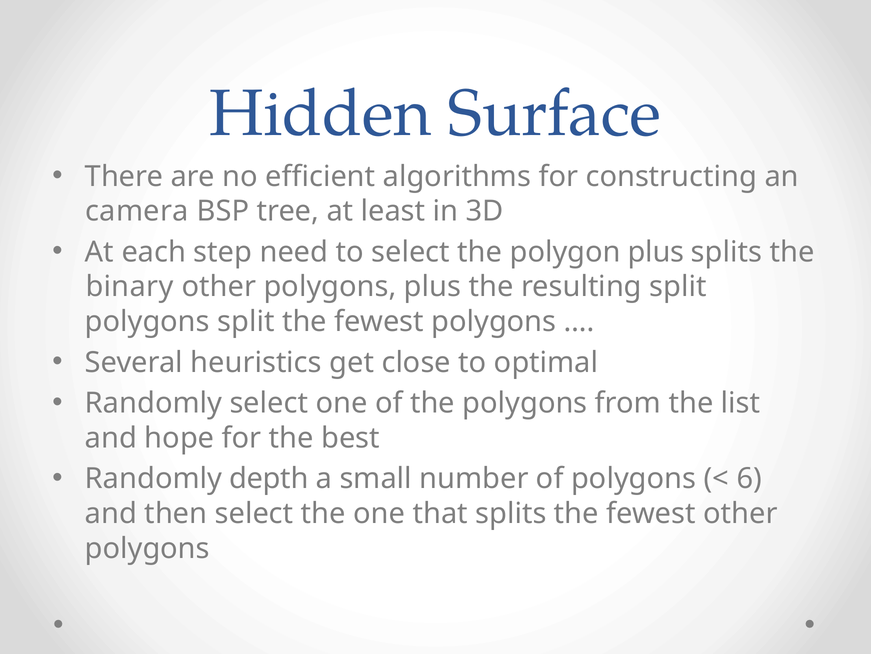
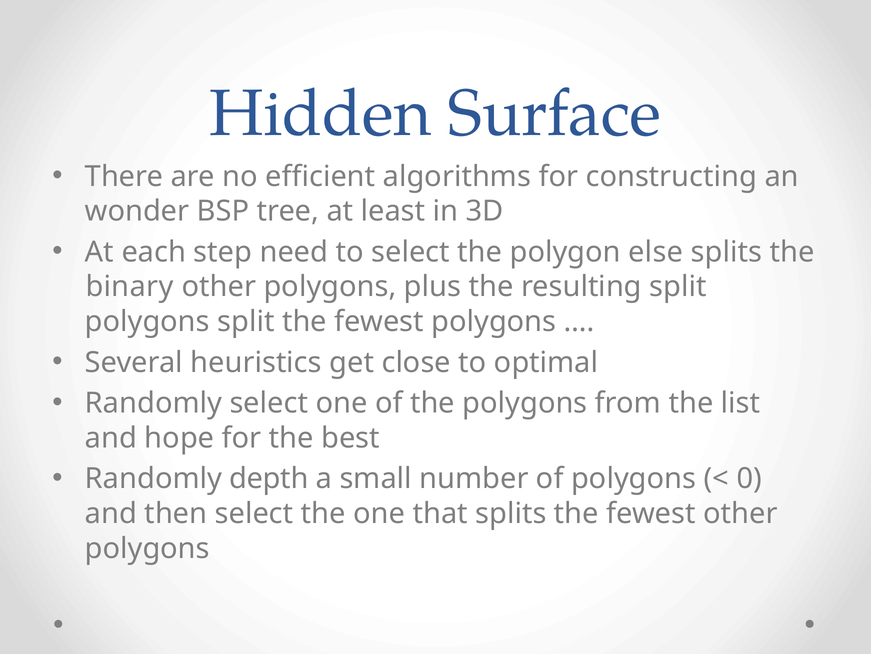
camera: camera -> wonder (137, 211)
polygon plus: plus -> else (656, 252)
6: 6 -> 0 (749, 478)
